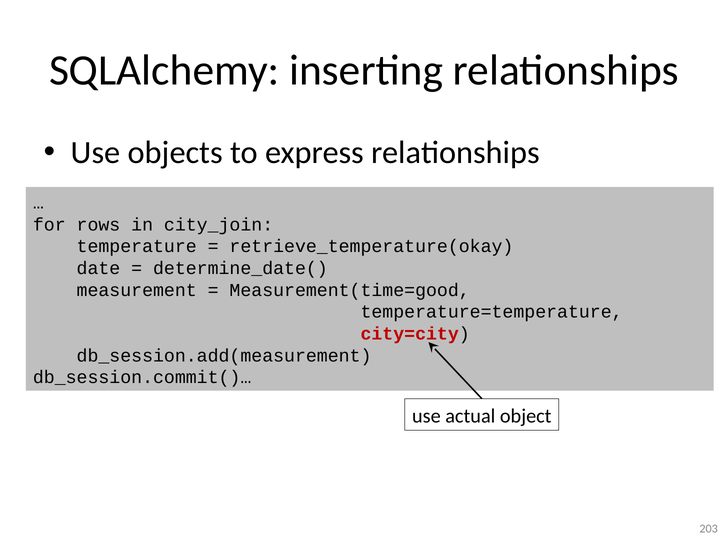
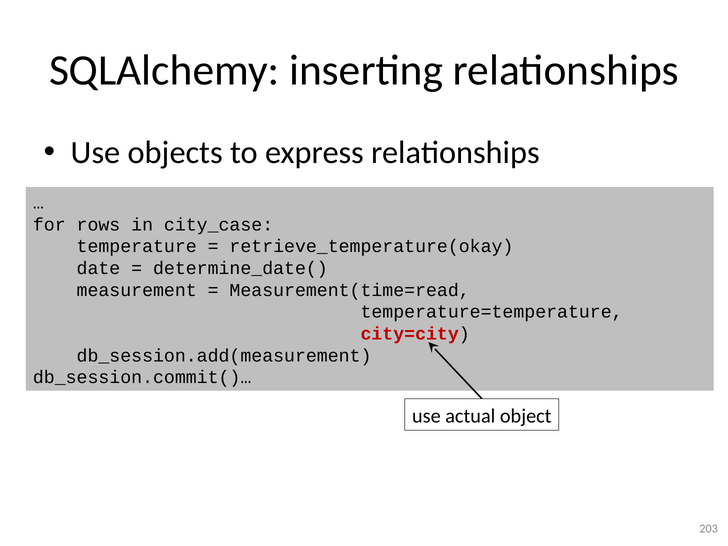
city_join: city_join -> city_case (219, 225)
Measurement(time=good: Measurement(time=good -> Measurement(time=read (350, 290)
